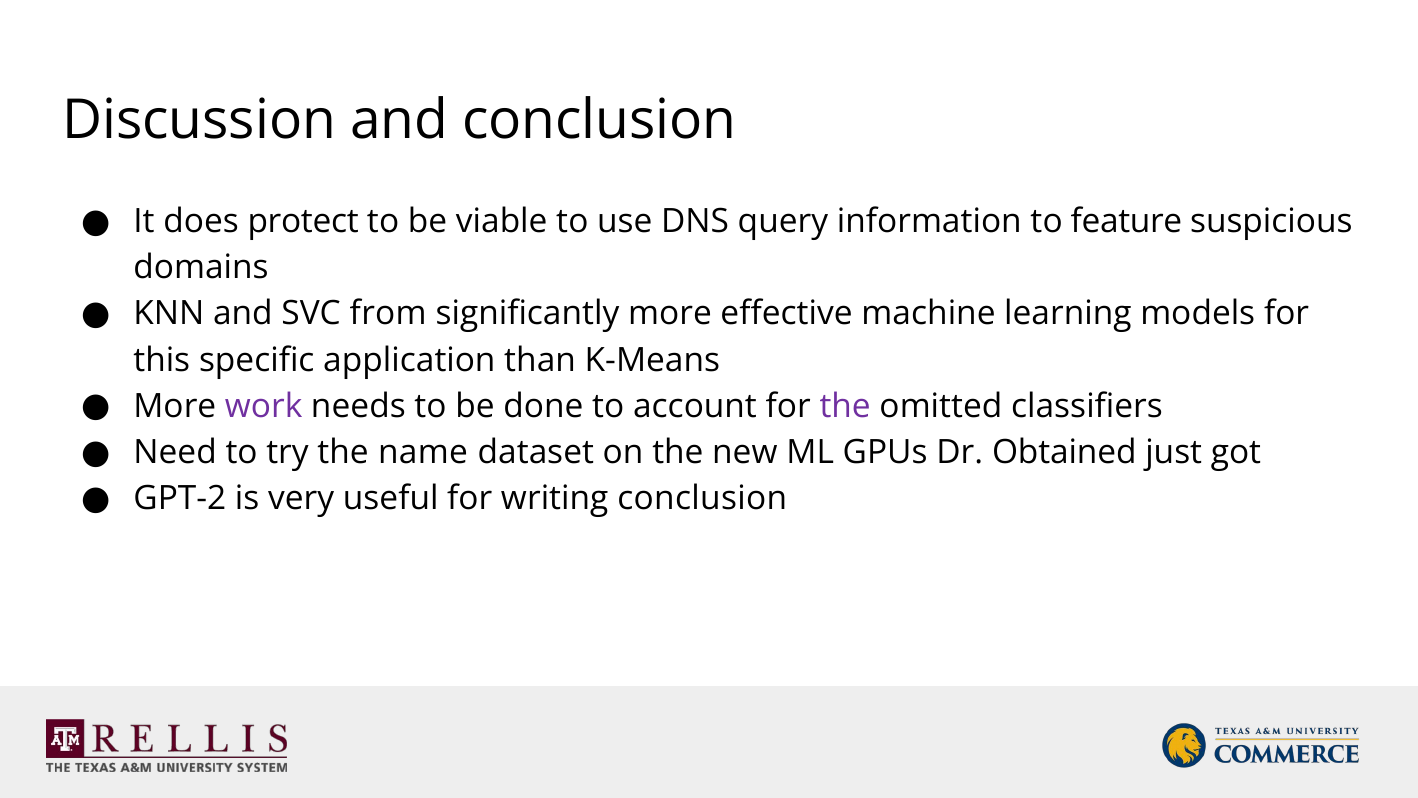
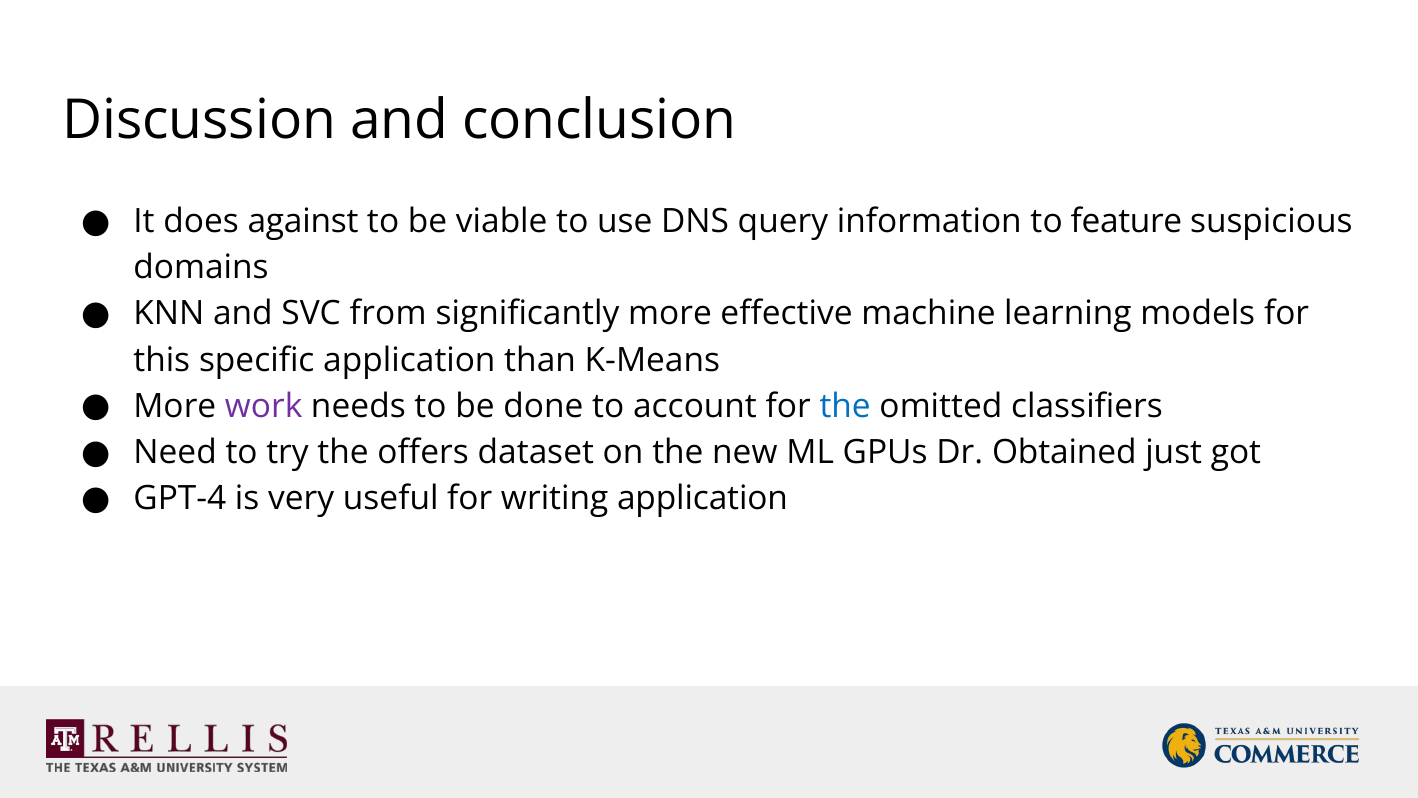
protect: protect -> against (303, 221)
the colour: purple -> blue (845, 406)
name: name -> offers (423, 452)
GPT-2: GPT-2 -> GPT-4 (180, 498)
writing conclusion: conclusion -> application (702, 498)
